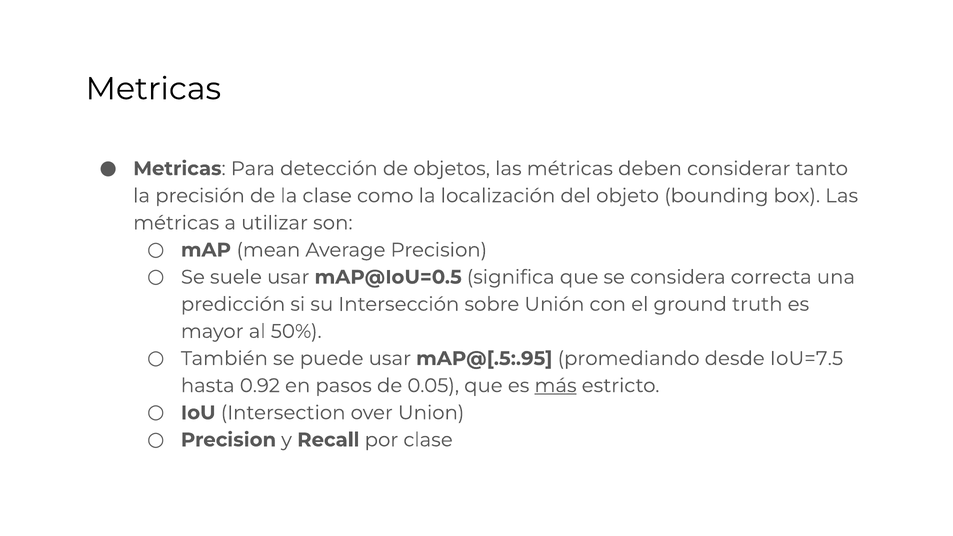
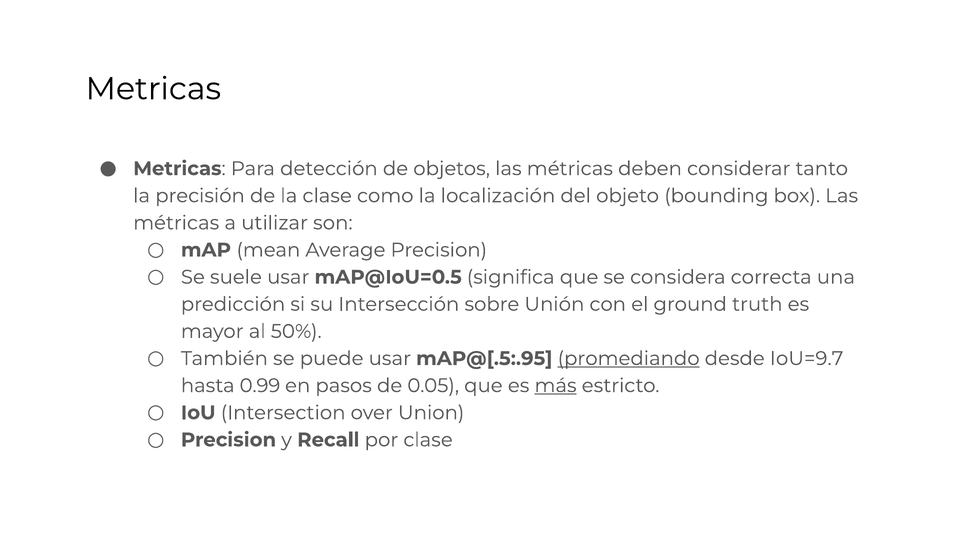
promediando underline: none -> present (629, 359)
IoU=7.5: IoU=7.5 -> IoU=9.7 (807, 359)
0.92: 0.92 -> 0.99 (260, 386)
